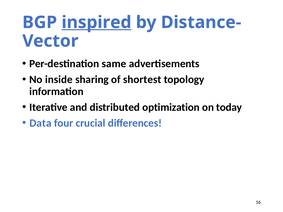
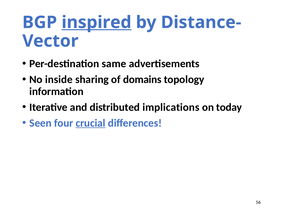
shortest: shortest -> domains (142, 80)
optimization: optimization -> implications (171, 107)
Data: Data -> Seen (41, 123)
crucial underline: none -> present (91, 123)
